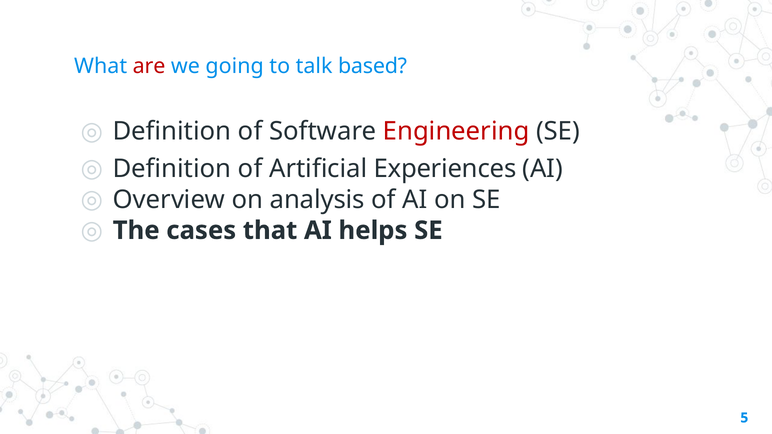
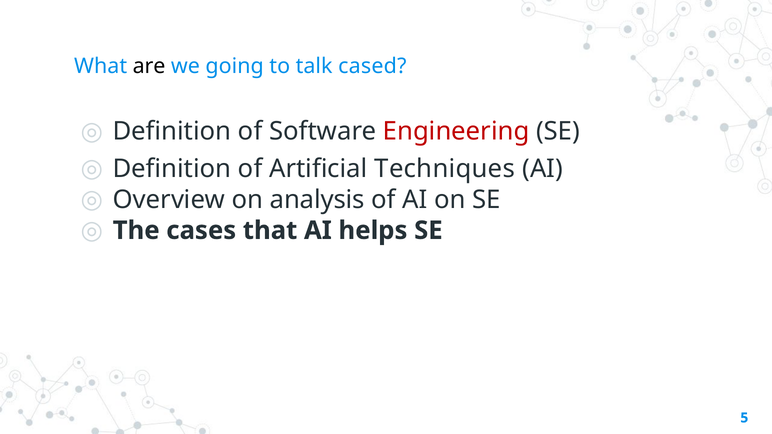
are colour: red -> black (149, 66)
based: based -> cased (372, 66)
Experiences: Experiences -> Techniques (445, 169)
